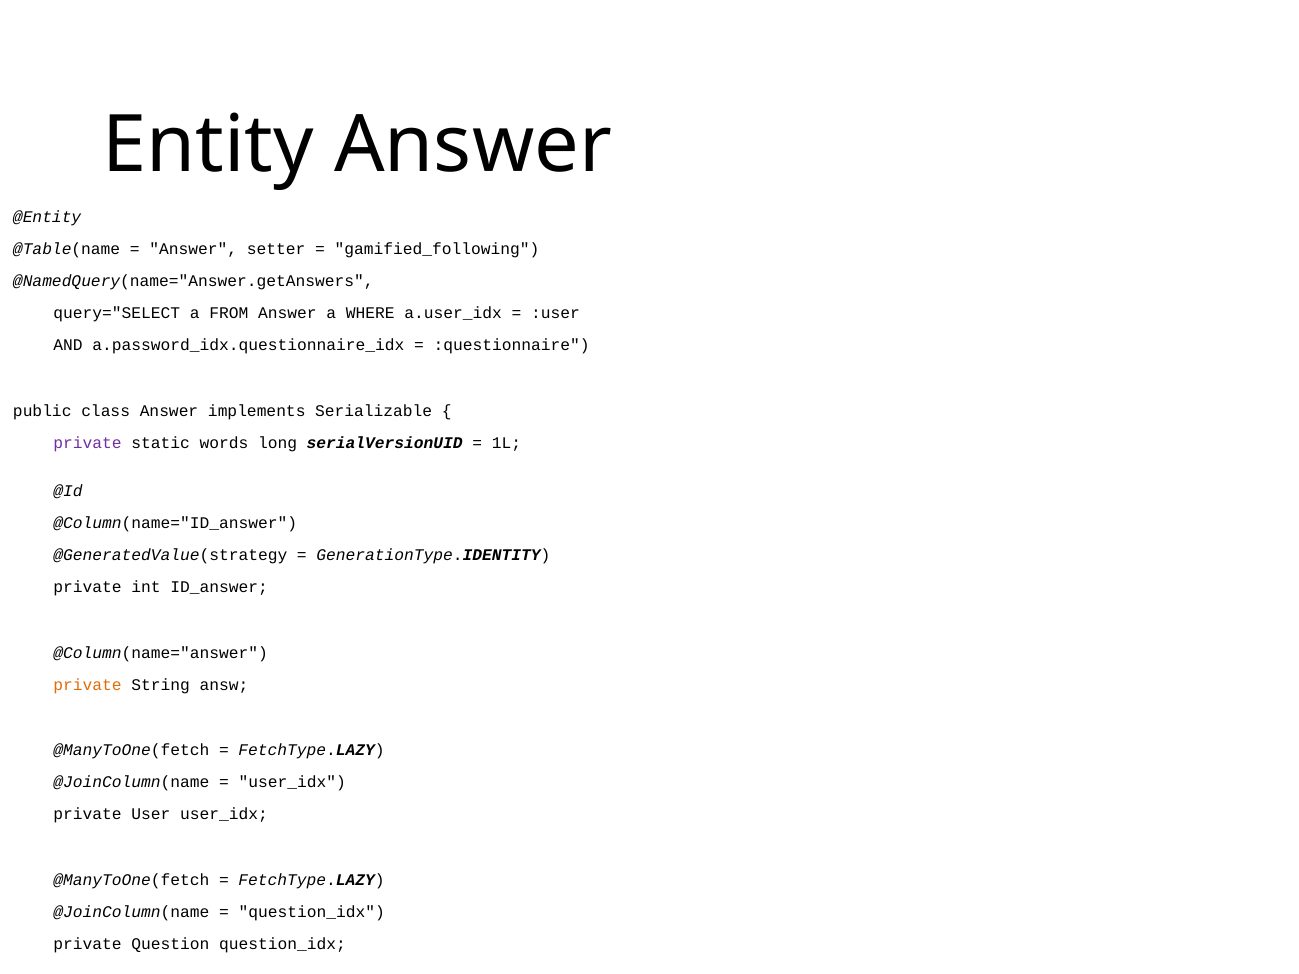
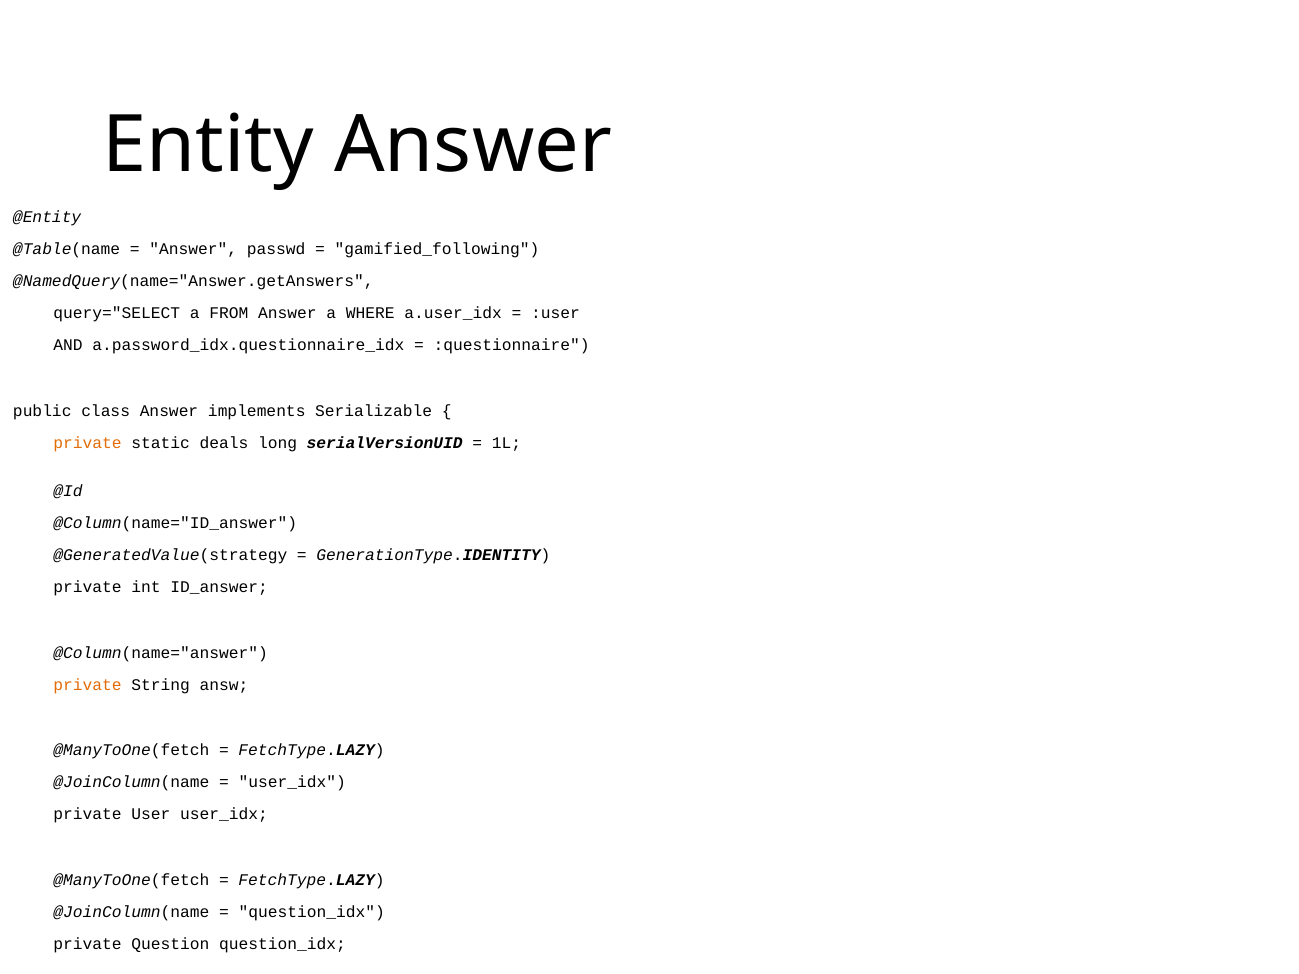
setter: setter -> passwd (276, 250)
private colour: purple -> orange (87, 443)
words: words -> deals (224, 443)
